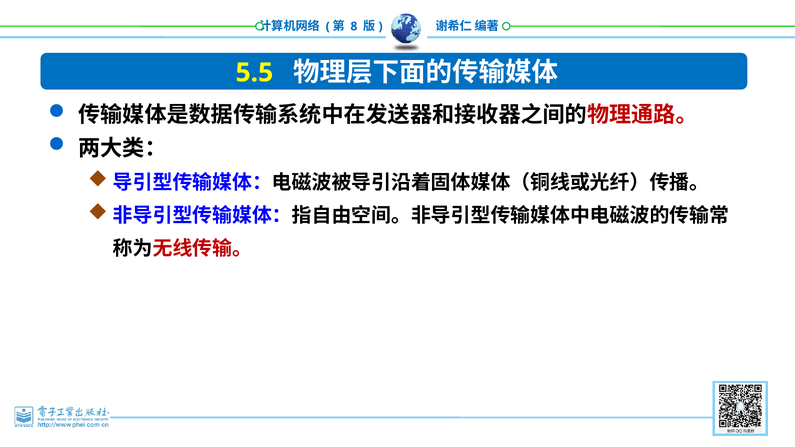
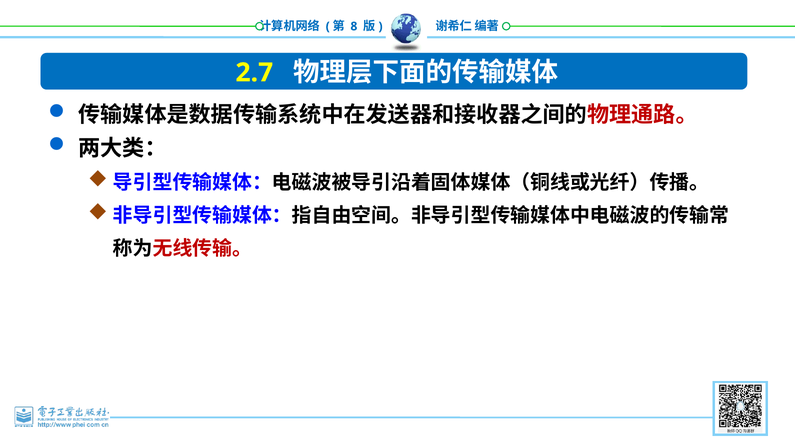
5.5: 5.5 -> 2.7 (254, 73)
